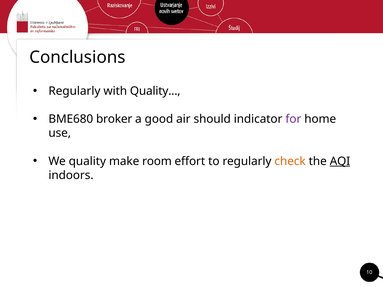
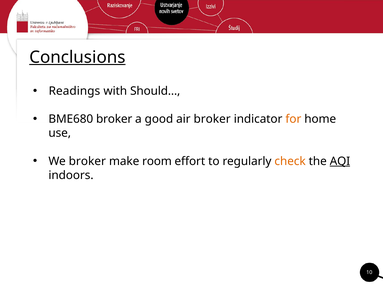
Conclusions underline: none -> present (77, 57)
Regularly: Regularly -> Readings (74, 91)
with Quality: Quality -> Should (155, 91)
air should: should -> broker (212, 119)
for colour: purple -> orange (293, 119)
We quality: quality -> broker (87, 161)
